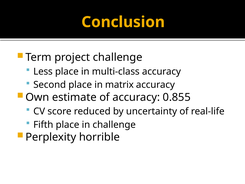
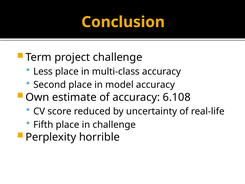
matrix: matrix -> model (119, 85)
0.855: 0.855 -> 6.108 (177, 97)
